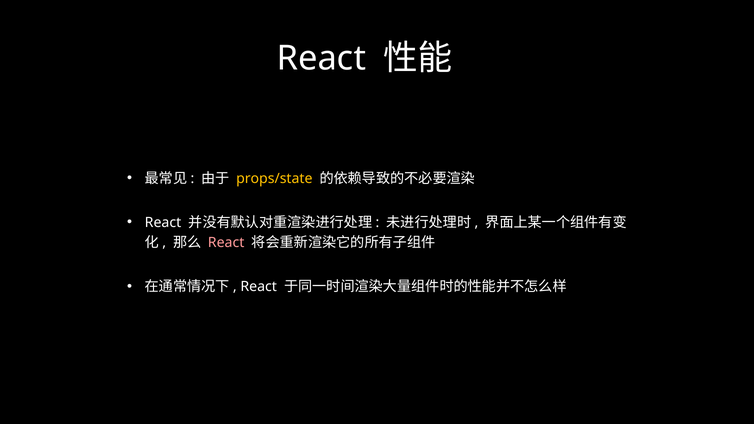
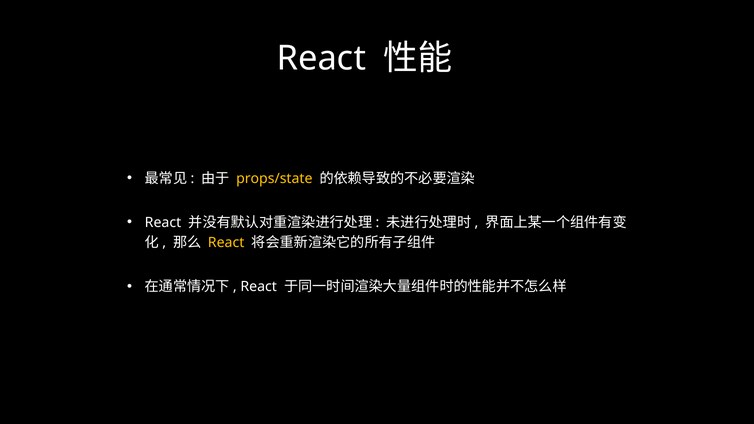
React colour: pink -> yellow (226, 243)
